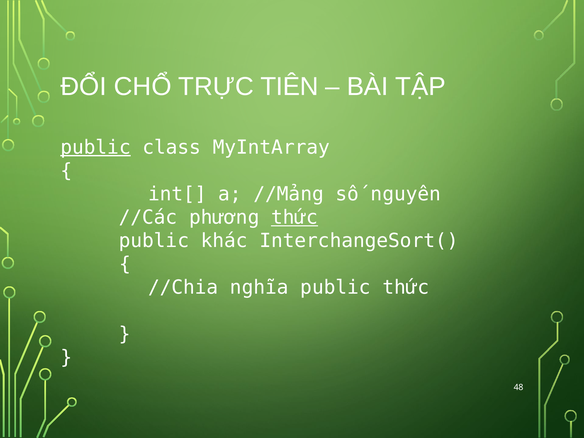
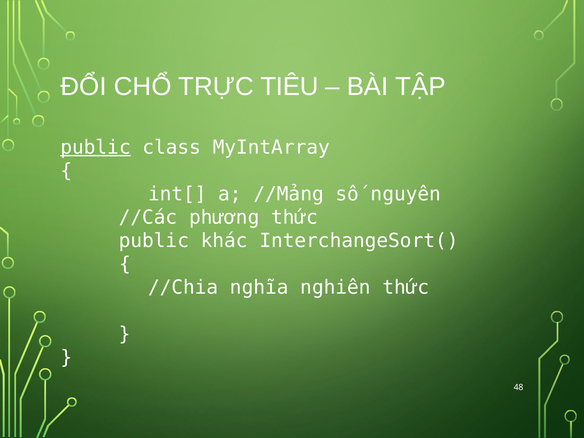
TIÊN: TIÊN -> TIÊU (290, 87)
thức underline: present -> none (295, 217)
nghĩa public: public -> nghiên (335, 287)
